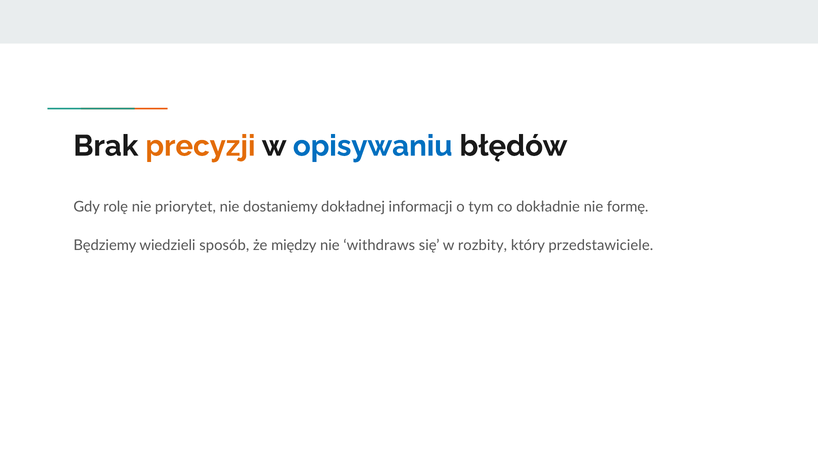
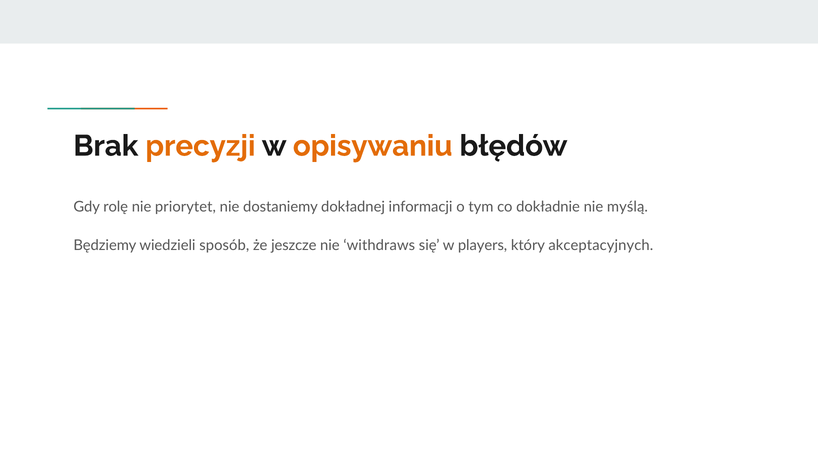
opisywaniu colour: blue -> orange (373, 146)
formę: formę -> myślą (627, 207)
między: między -> jeszcze (294, 245)
rozbity: rozbity -> players (483, 245)
przedstawiciele: przedstawiciele -> akceptacyjnych (601, 245)
